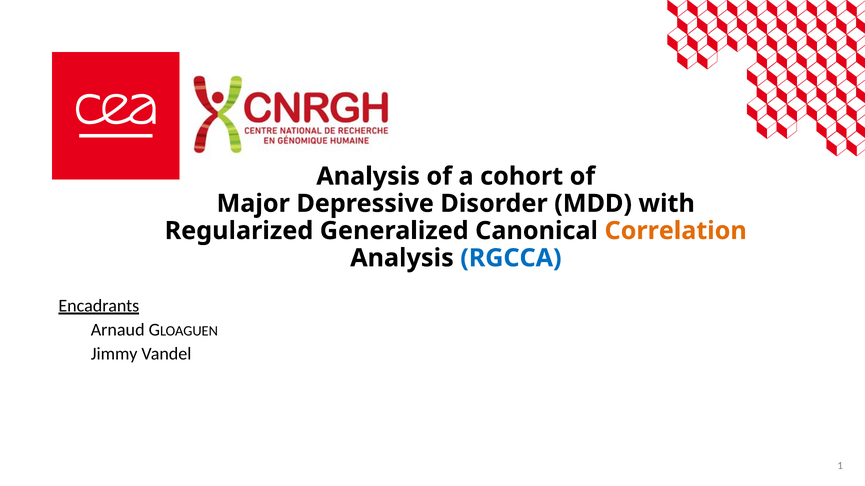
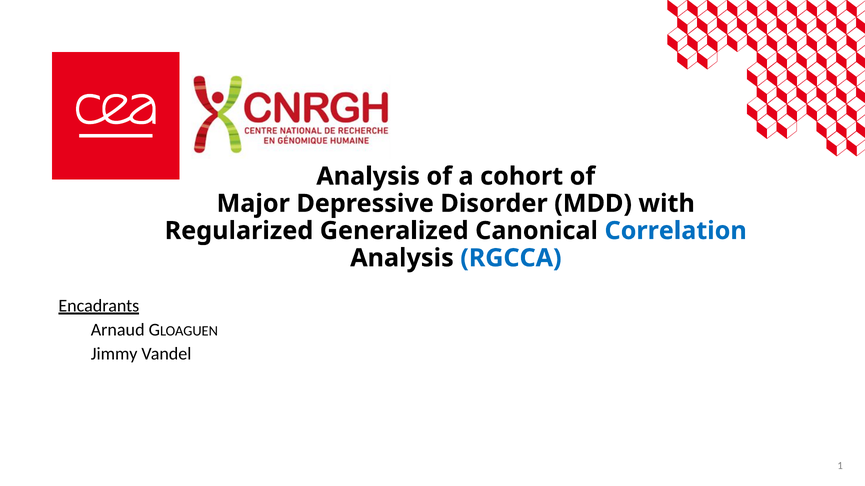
Correlation colour: orange -> blue (676, 231)
